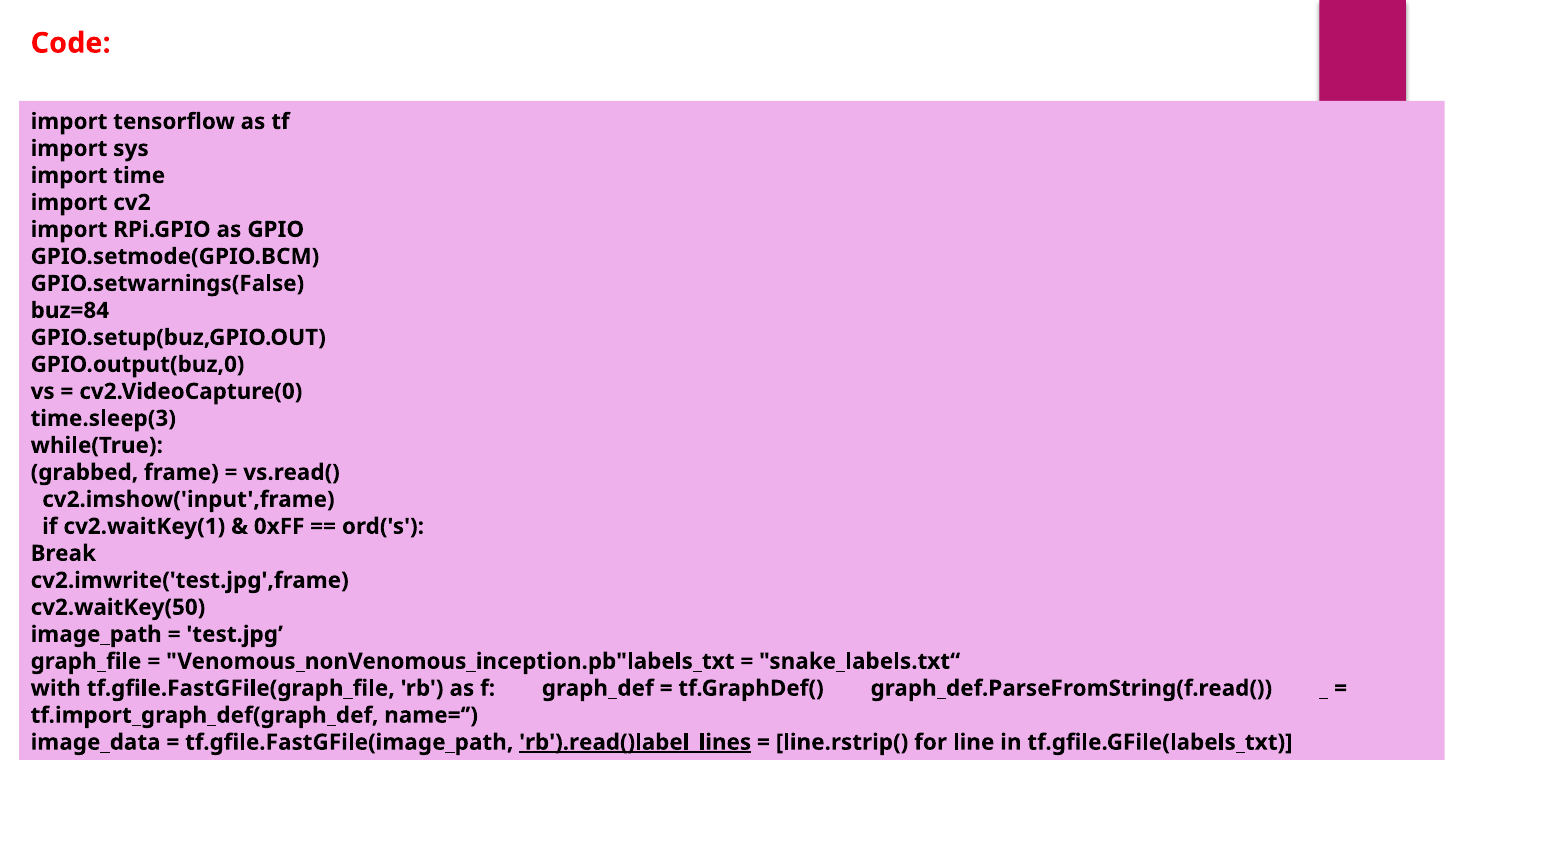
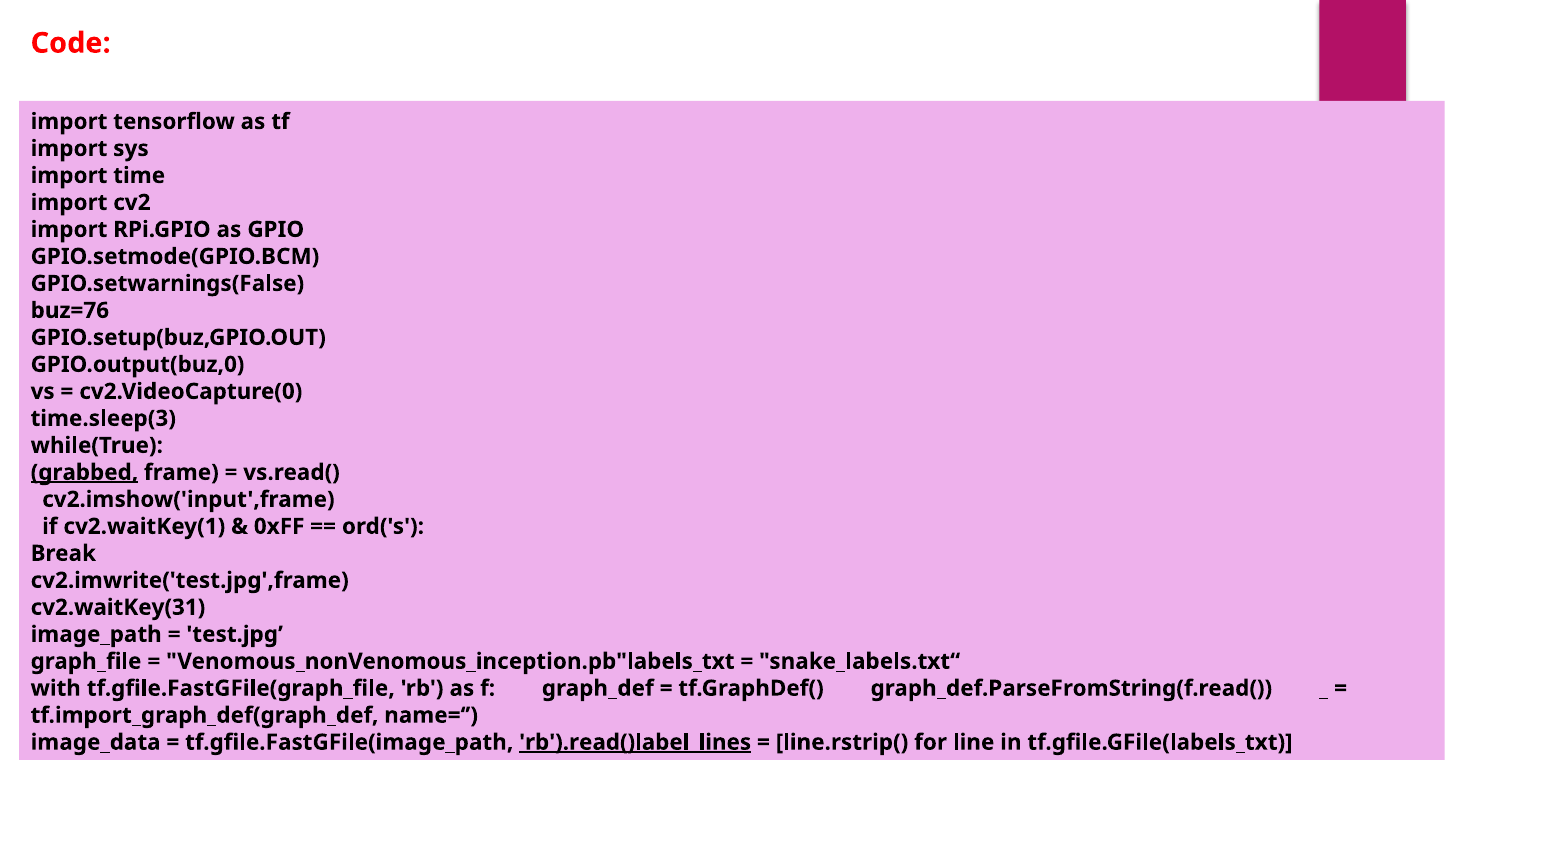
buz=84: buz=84 -> buz=76 (70, 310)
grabbed underline: none -> present (84, 472)
cv2.waitKey(50: cv2.waitKey(50 -> cv2.waitKey(31 (118, 607)
